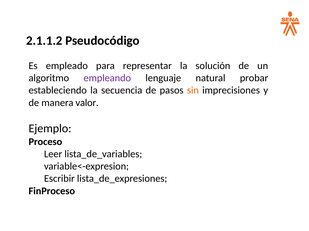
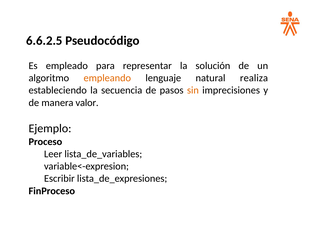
2.1.1.2: 2.1.1.2 -> 6.6.2.5 (44, 41)
empleando colour: purple -> orange (107, 78)
probar: probar -> realiza (254, 78)
